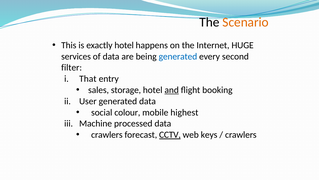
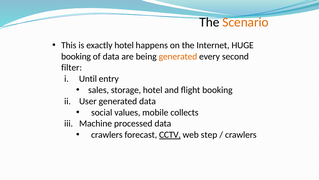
services: services -> booking (76, 56)
generated colour: blue -> orange (178, 56)
That: That -> Until (88, 79)
and underline: present -> none (172, 90)
colour: colour -> values (127, 112)
highest: highest -> collects (184, 112)
keys: keys -> step (209, 134)
